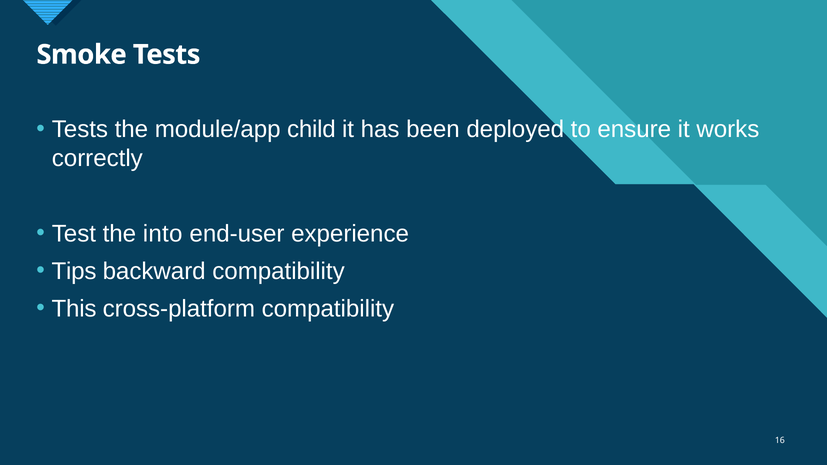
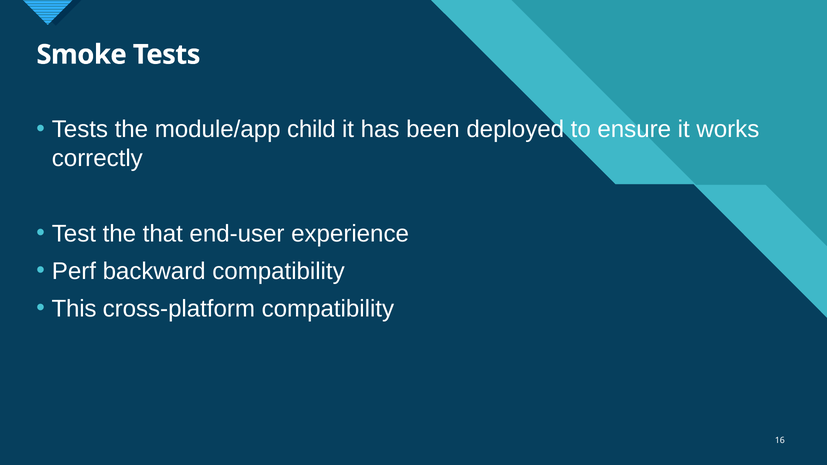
into: into -> that (163, 234)
Tips: Tips -> Perf (74, 271)
